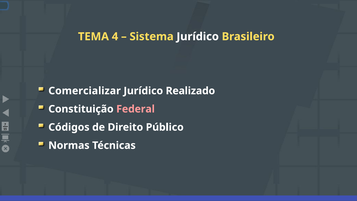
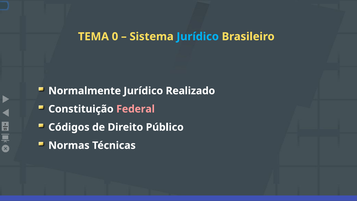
4: 4 -> 0 (115, 37)
Jurídico colour: white -> light blue (198, 37)
Comercializar: Comercializar -> Normalmente (85, 91)
